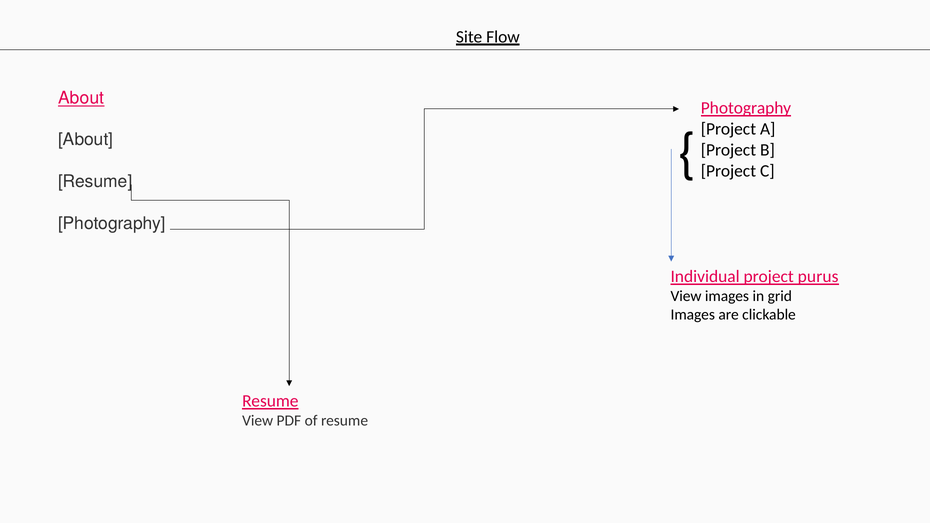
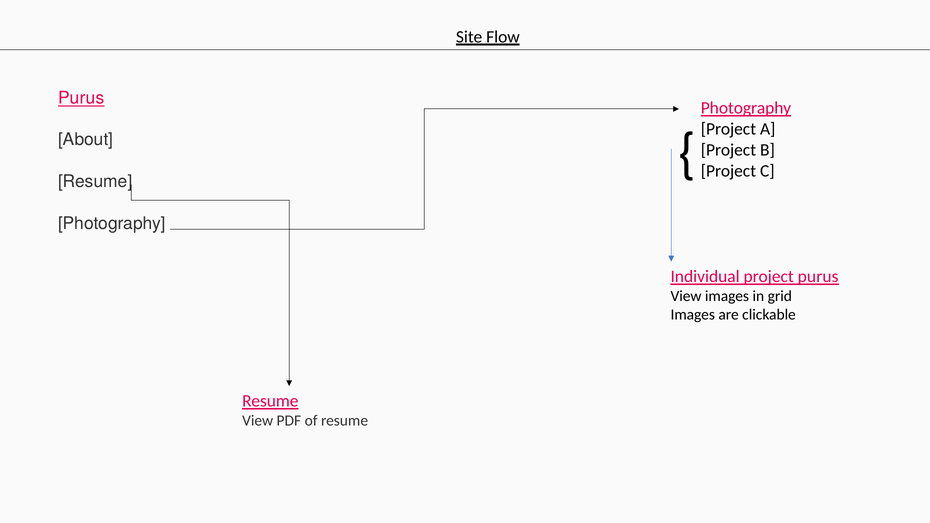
About: About -> Purus (81, 98)
